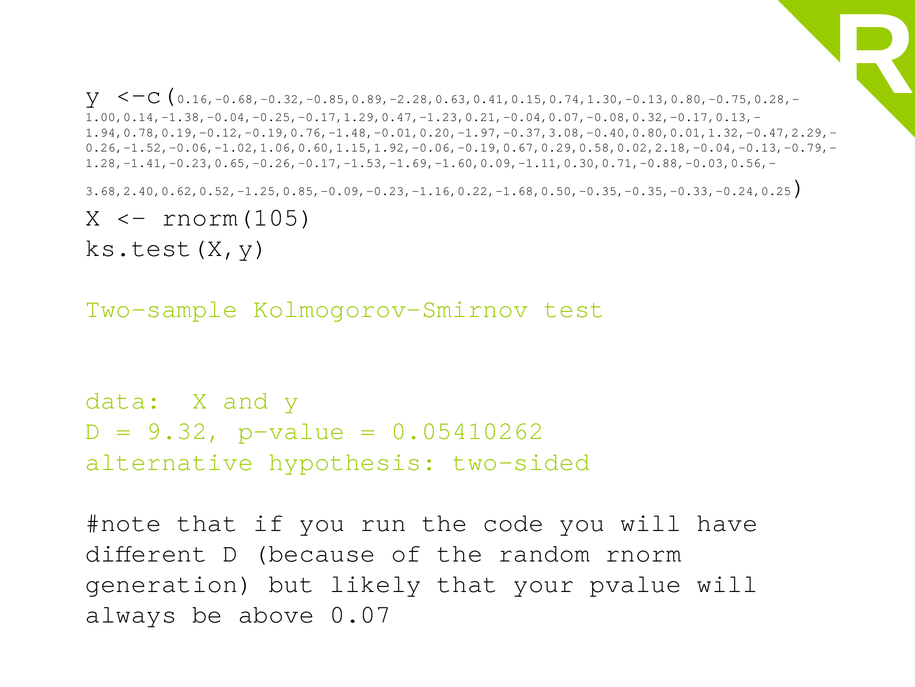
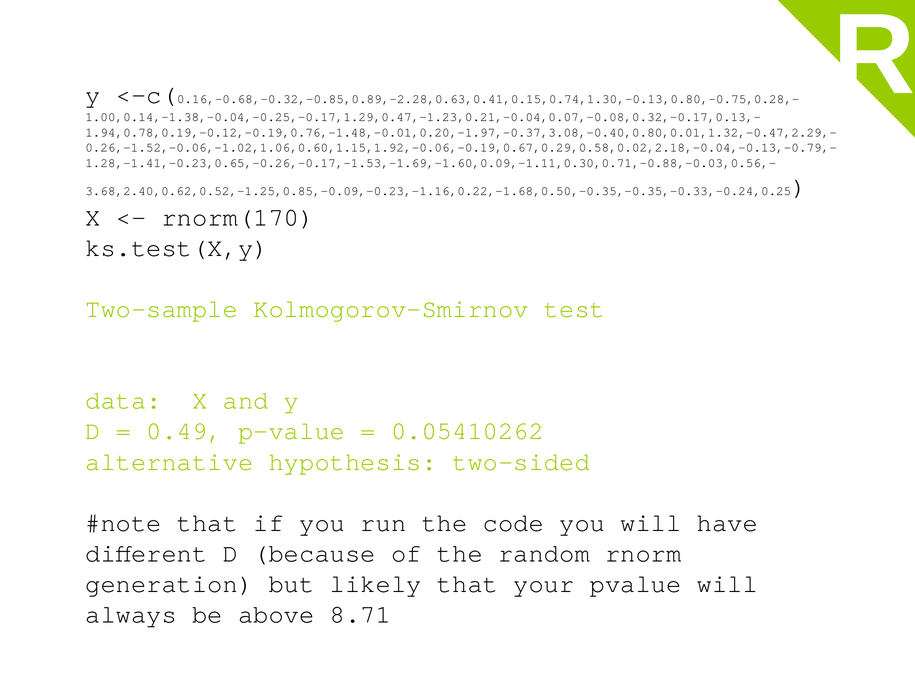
rnorm(105: rnorm(105 -> rnorm(170 (238, 217)
9.32: 9.32 -> 0.49 (185, 431)
0.07: 0.07 -> 8.71 (360, 614)
